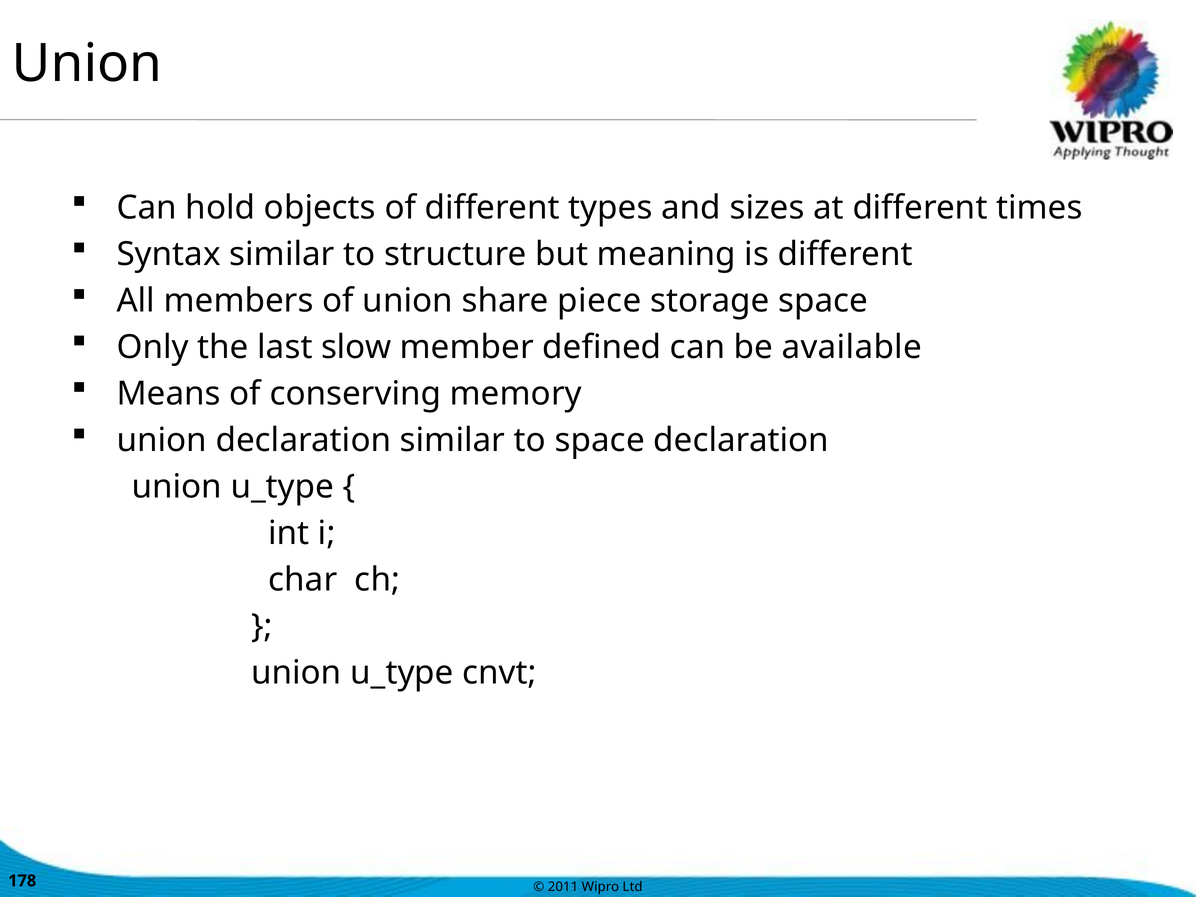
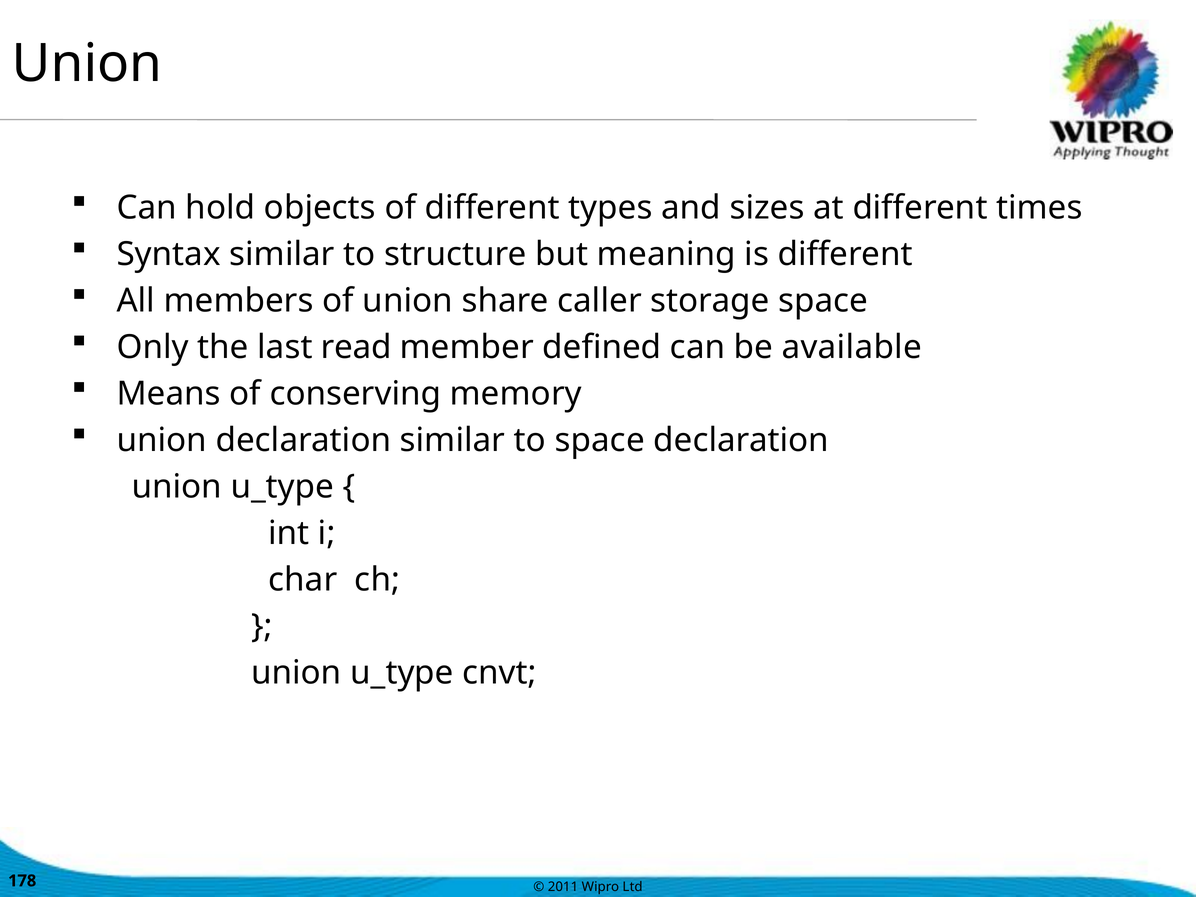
piece: piece -> caller (600, 301)
slow: slow -> read (356, 347)
